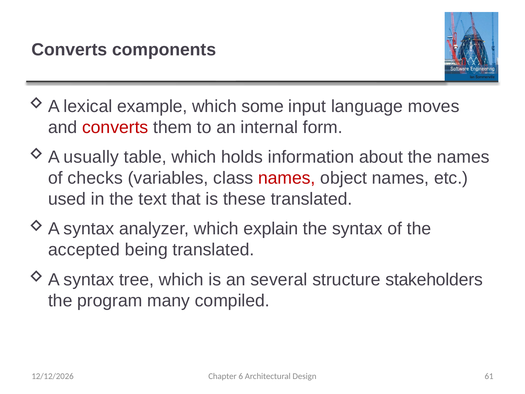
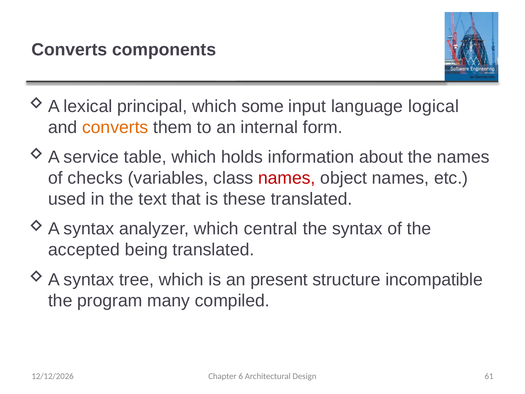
example: example -> principal (152, 106)
moves: moves -> logical (434, 106)
converts colour: red -> orange (115, 127)
usually: usually -> service (91, 157)
explain: explain -> central (271, 229)
several: several -> present (279, 279)
stakeholders: stakeholders -> incompatible (434, 279)
